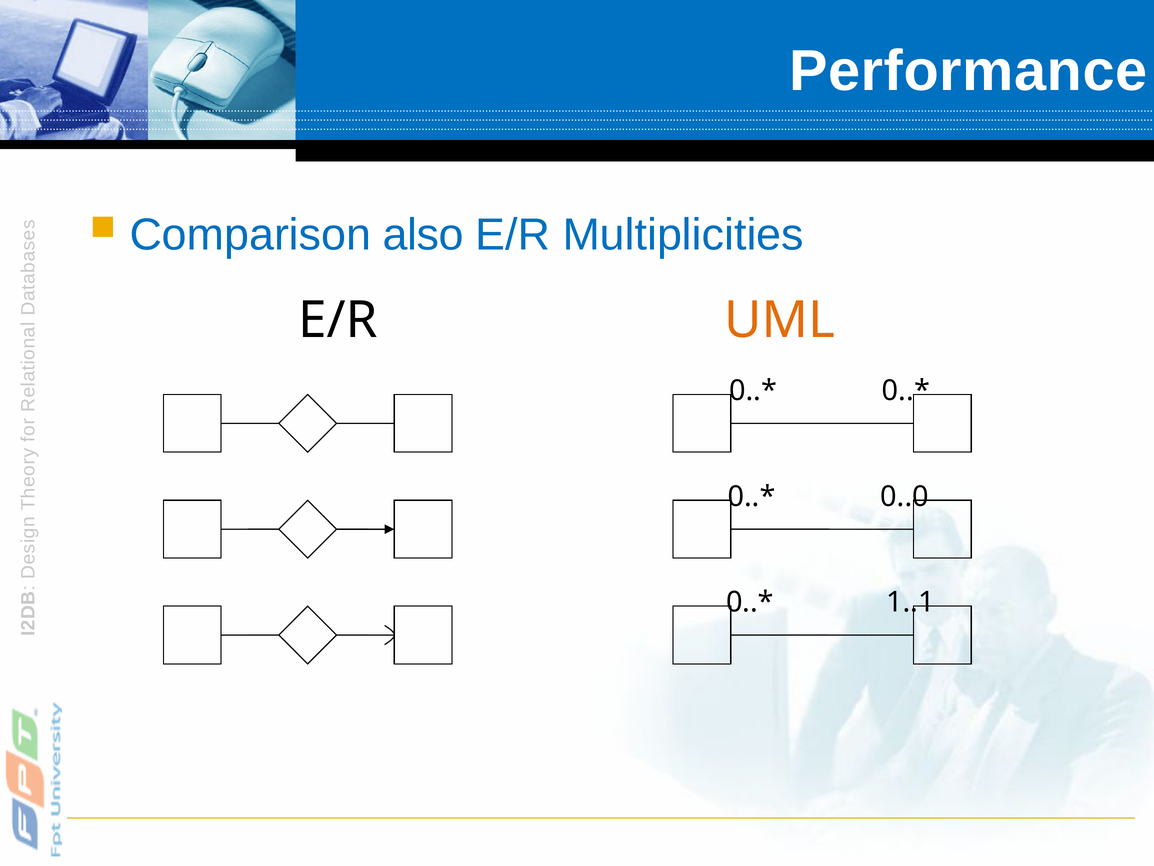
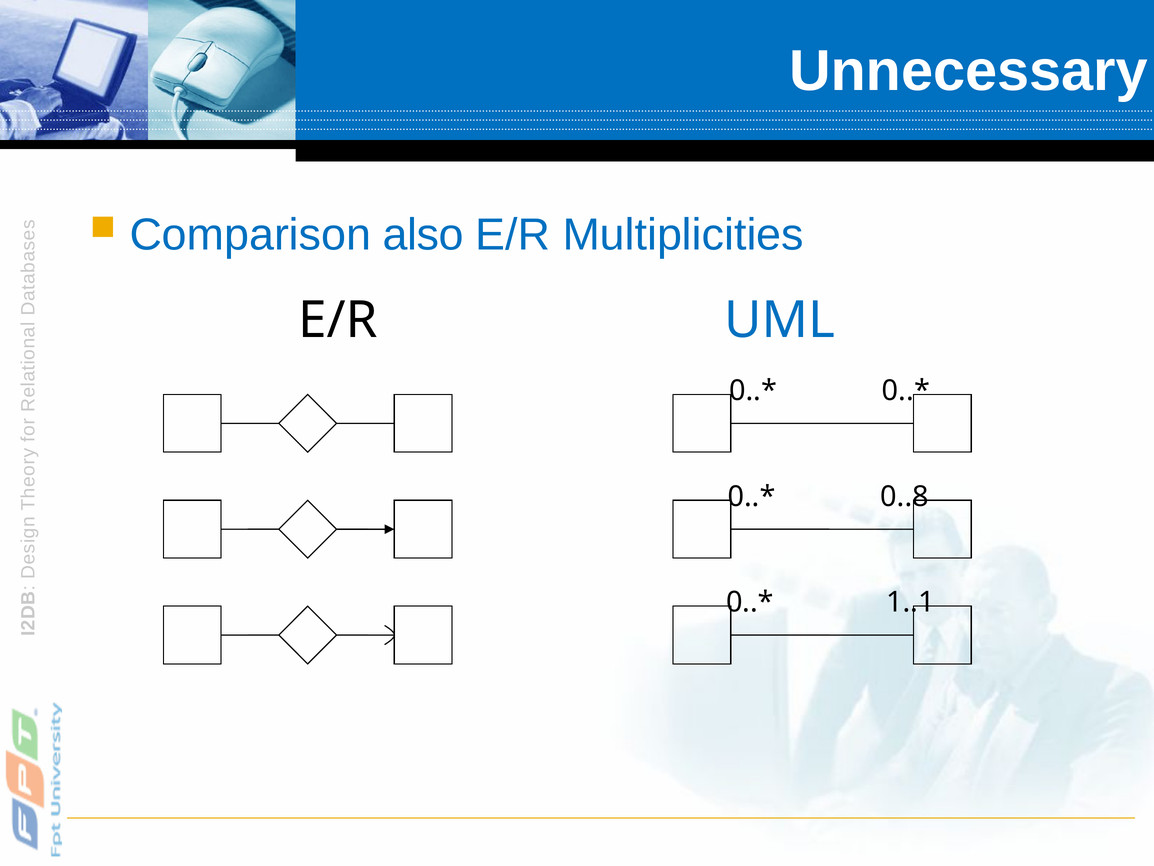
Performance: Performance -> Unnecessary (969, 71)
UML colour: orange -> blue (780, 320)
0..0: 0..0 -> 0..8 (905, 496)
